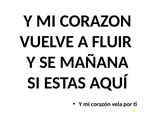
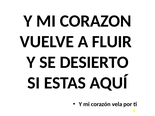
MAÑANA: MAÑANA -> DESIERTO (94, 62)
